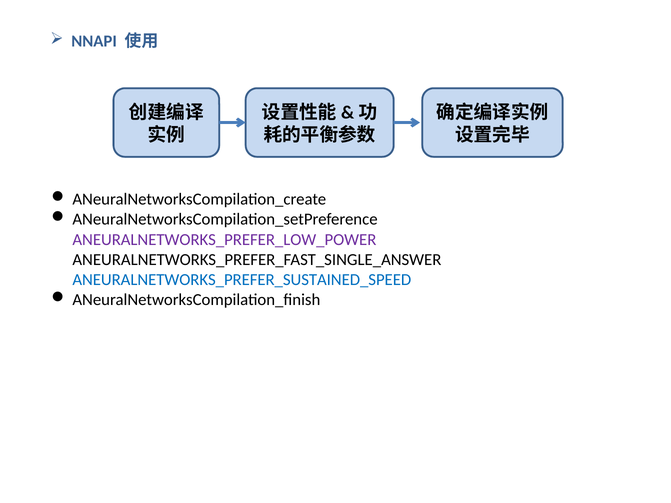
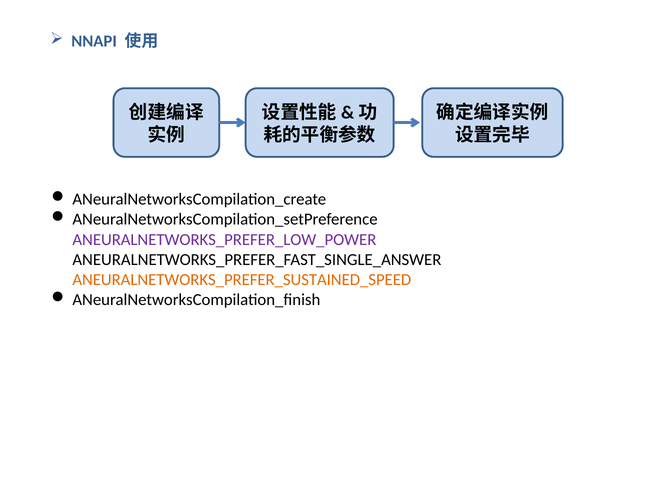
ANEURALNETWORKS_PREFER_SUSTAINED_SPEED colour: blue -> orange (242, 280)
